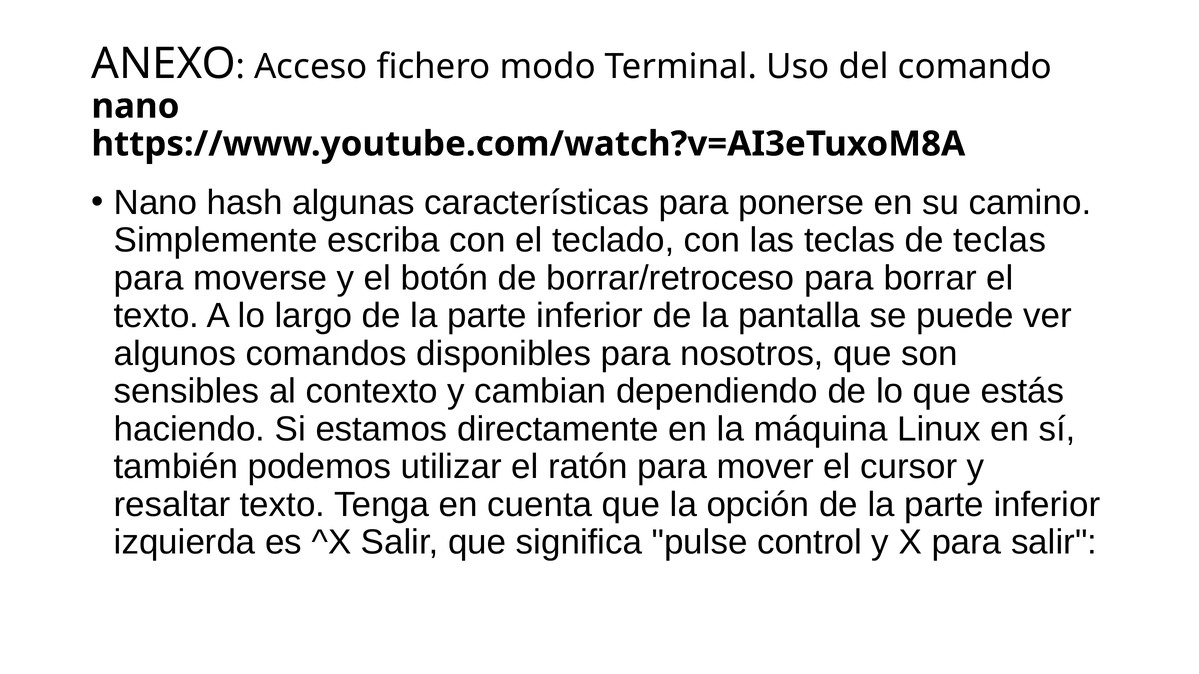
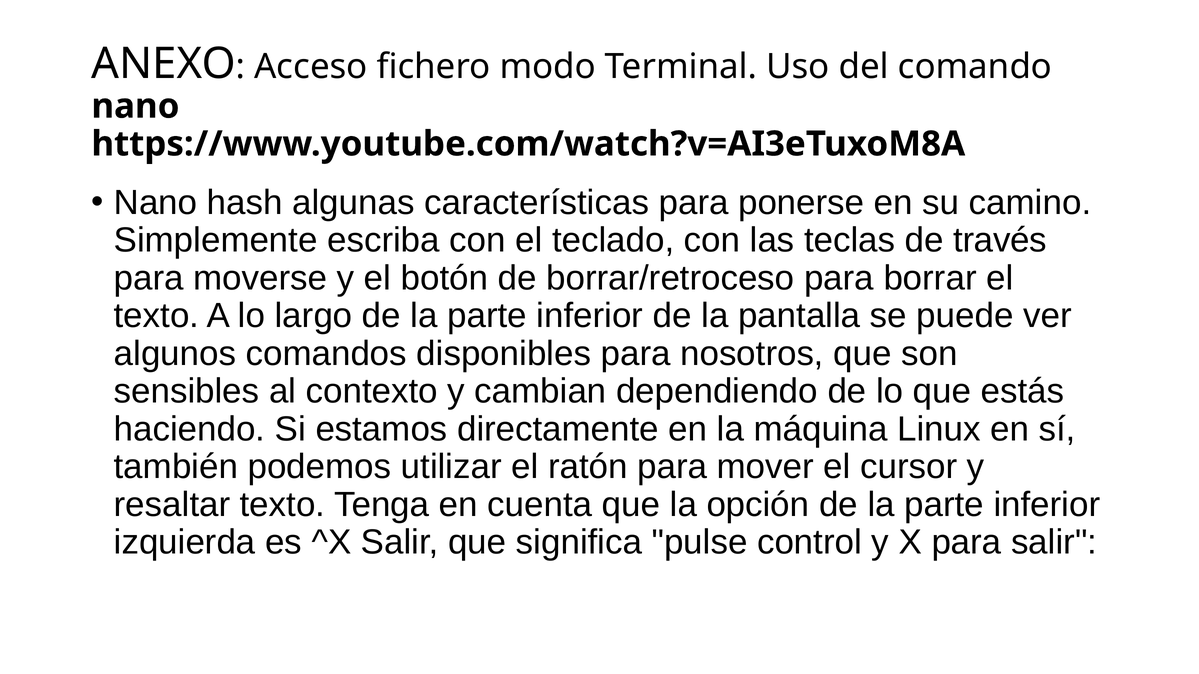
de teclas: teclas -> través (1000, 240)
